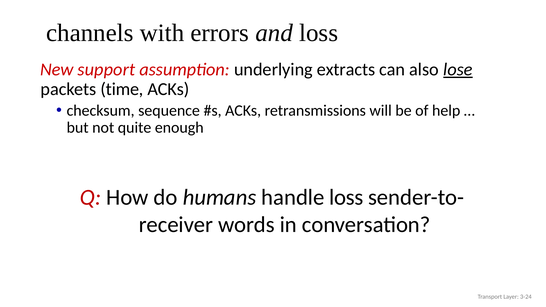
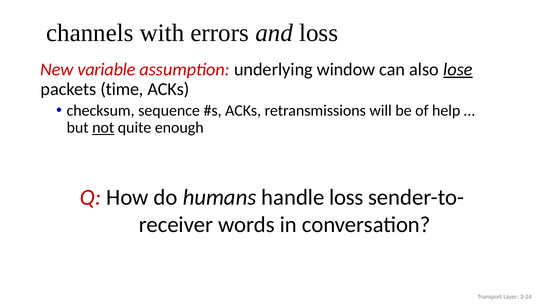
support: support -> variable (107, 70)
extracts: extracts -> window (346, 70)
not underline: none -> present (103, 128)
